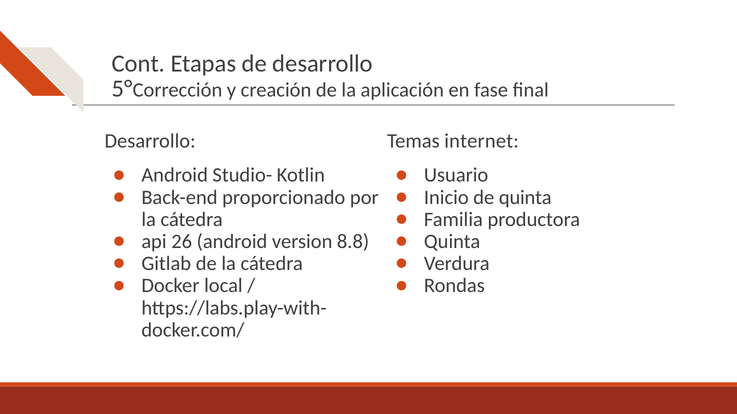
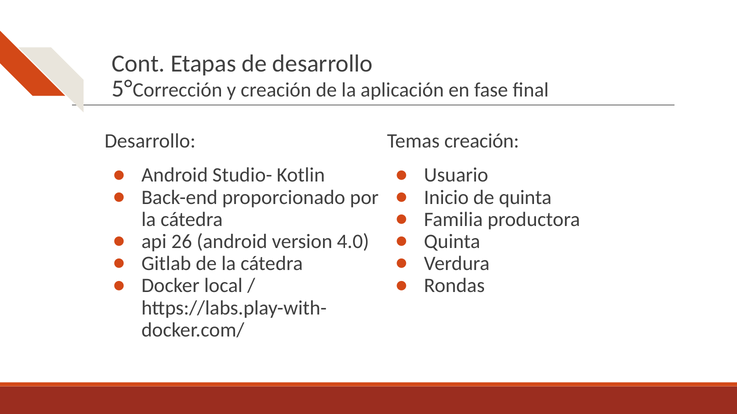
Temas internet: internet -> creación (482, 141)
8.8: 8.8 -> 4.0 (353, 242)
